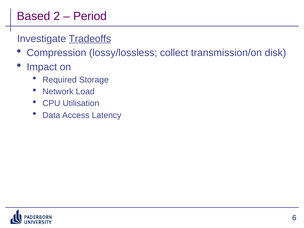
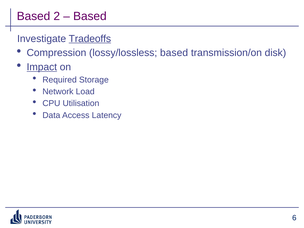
Period: Period -> Based (90, 16)
lossy/lossless collect: collect -> based (174, 53)
Impact underline: none -> present (42, 67)
